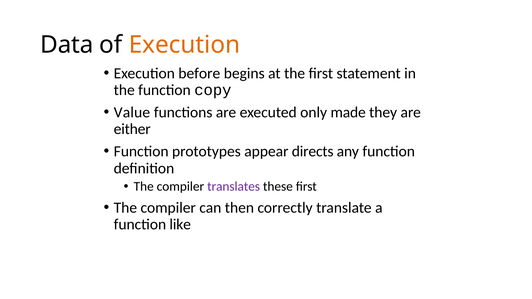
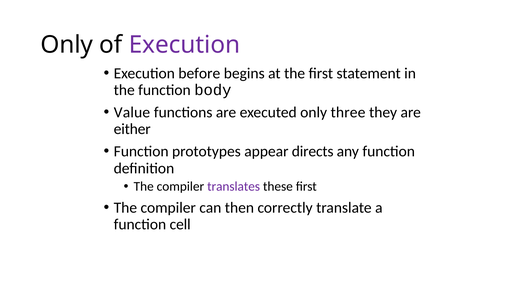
Data: Data -> Only (67, 45)
Execution colour: orange -> purple (184, 45)
copy: copy -> body (213, 90)
made: made -> three (348, 113)
like: like -> cell (180, 225)
